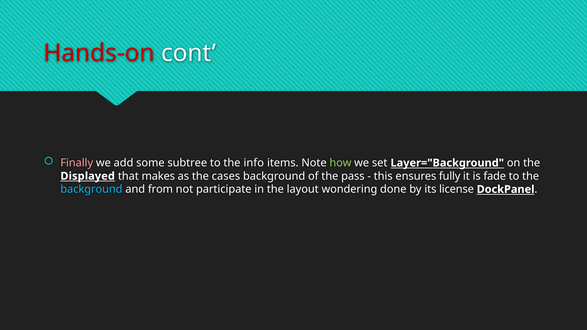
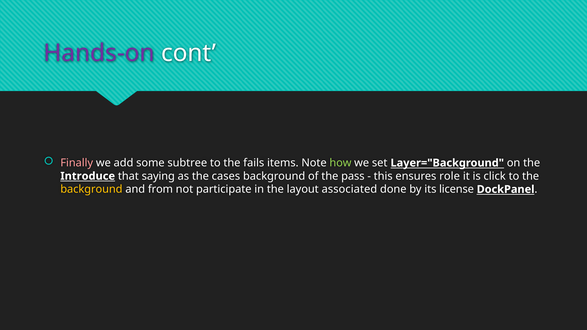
Hands-on colour: red -> purple (99, 53)
info: info -> fails (254, 163)
Displayed: Displayed -> Introduce (88, 176)
makes: makes -> saying (158, 176)
fully: fully -> role (450, 176)
fade: fade -> click (495, 176)
background colour: light blue -> yellow (91, 189)
wondering: wondering -> associated (349, 189)
